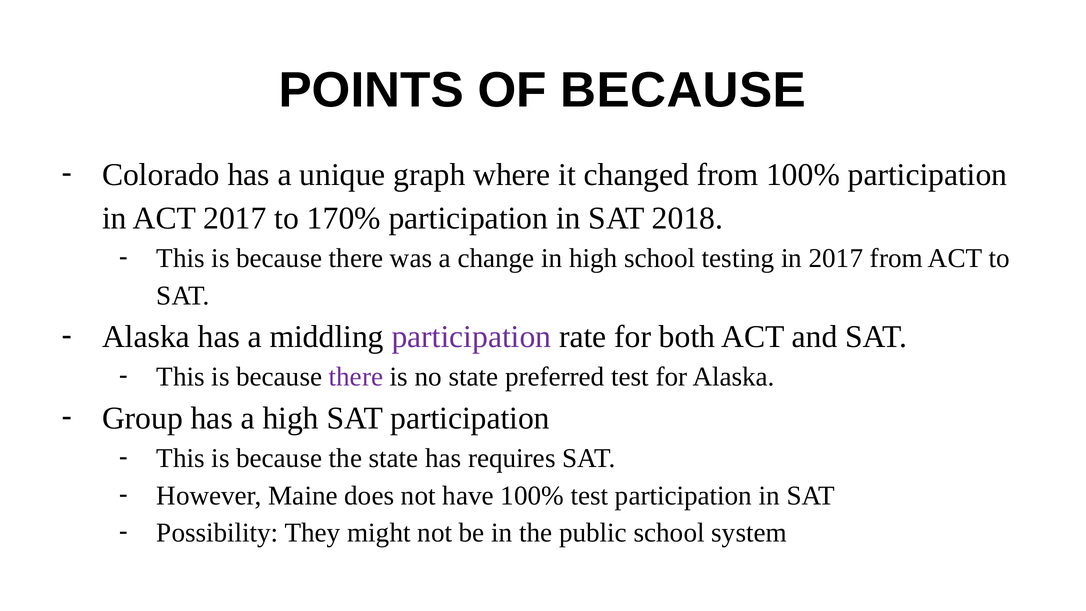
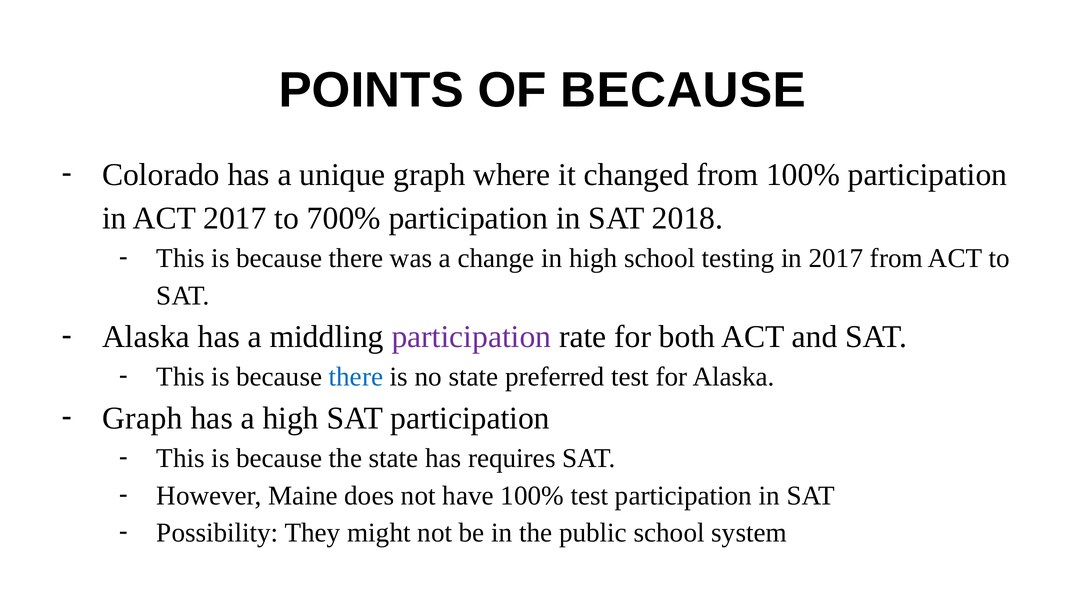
170%: 170% -> 700% (344, 218)
there colour: purple -> blue (356, 377)
Group: Group -> Graph (142, 418)
